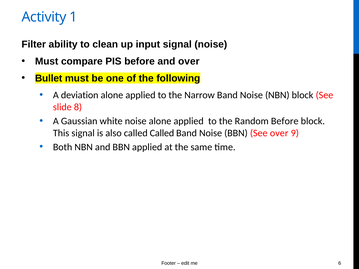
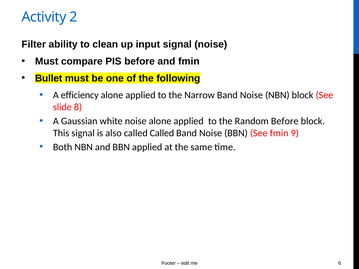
1: 1 -> 2 (73, 17)
and over: over -> fmin (189, 61)
deviation: deviation -> efficiency (80, 95)
See over: over -> fmin (279, 133)
